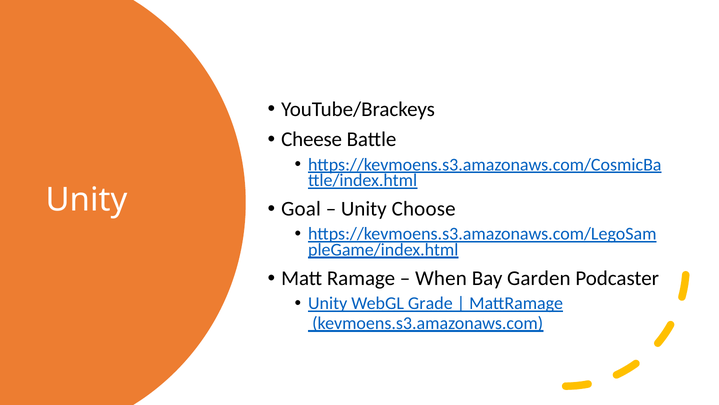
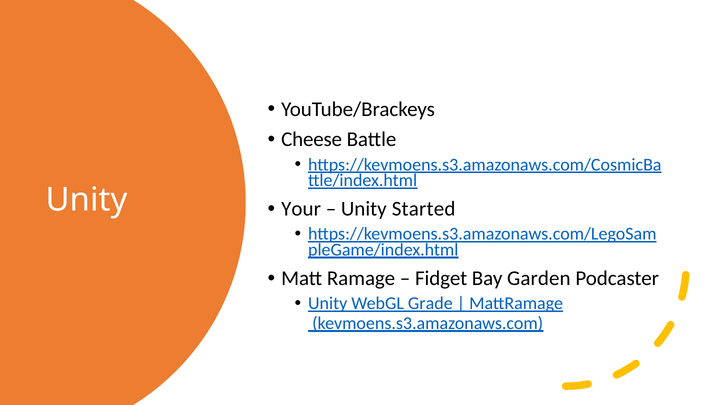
Goal: Goal -> Your (301, 209)
Choose: Choose -> Started (424, 209)
When: When -> Fidget (441, 278)
